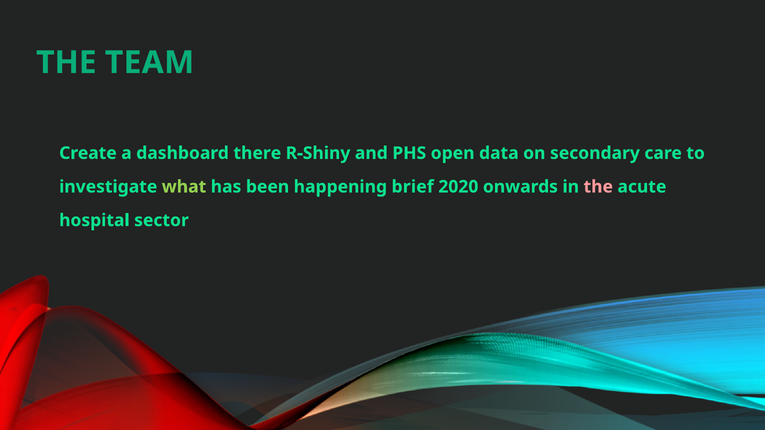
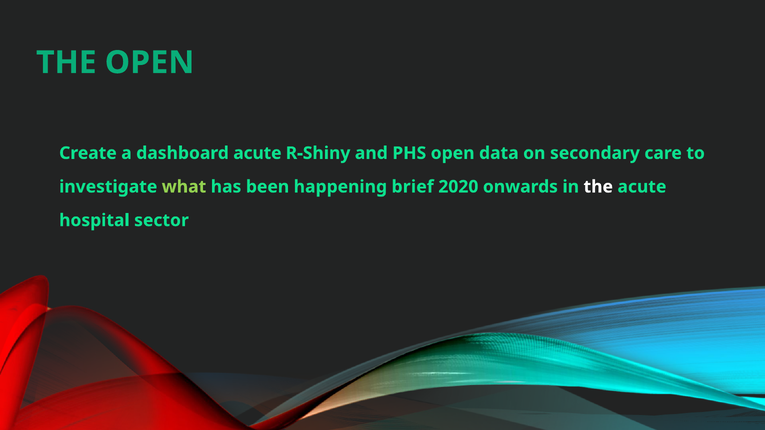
THE TEAM: TEAM -> OPEN (150, 63)
dashboard there: there -> acute (257, 153)
the colour: pink -> white (598, 187)
